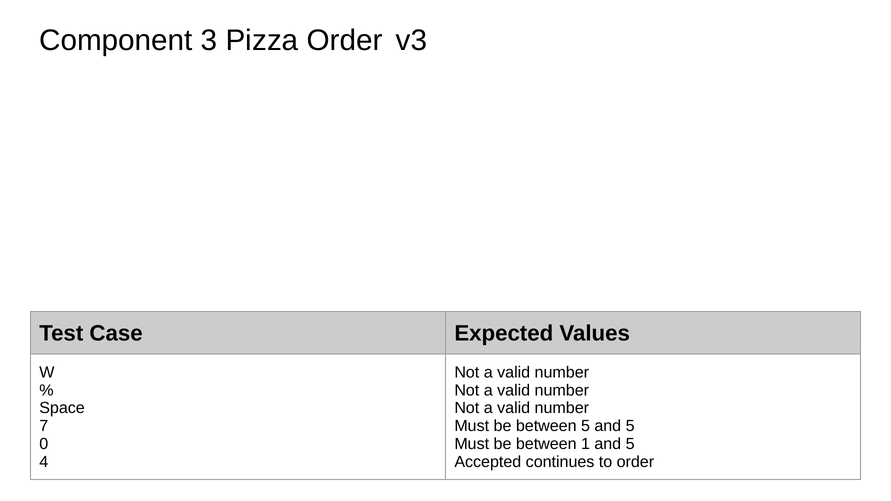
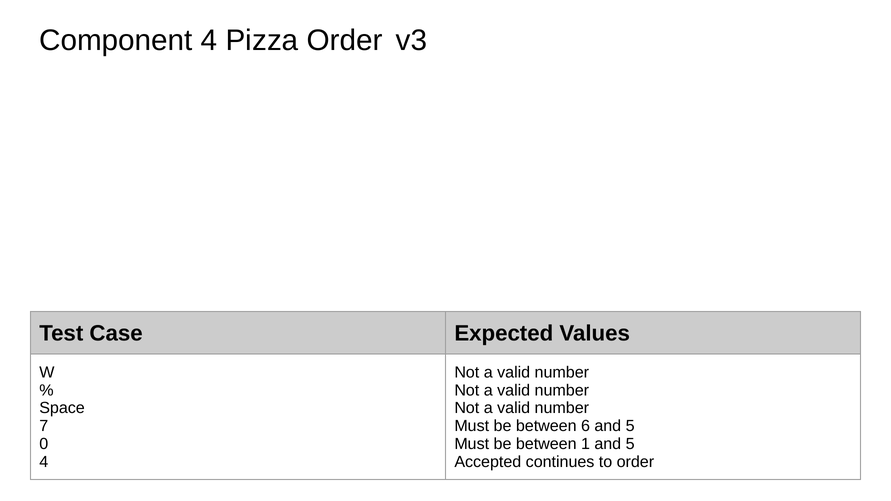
Component 3: 3 -> 4 (209, 40)
between 5: 5 -> 6 (586, 426)
